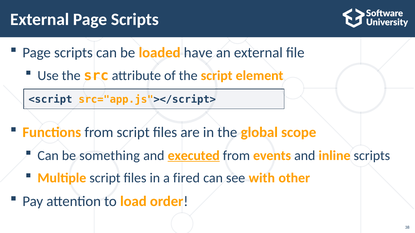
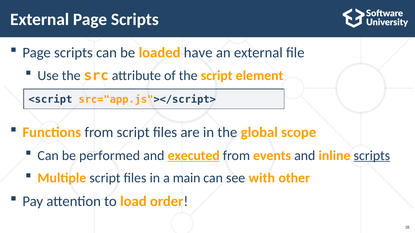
something: something -> performed (110, 156)
scripts underline: none -> present (372, 156)
fired: fired -> main (187, 178)
